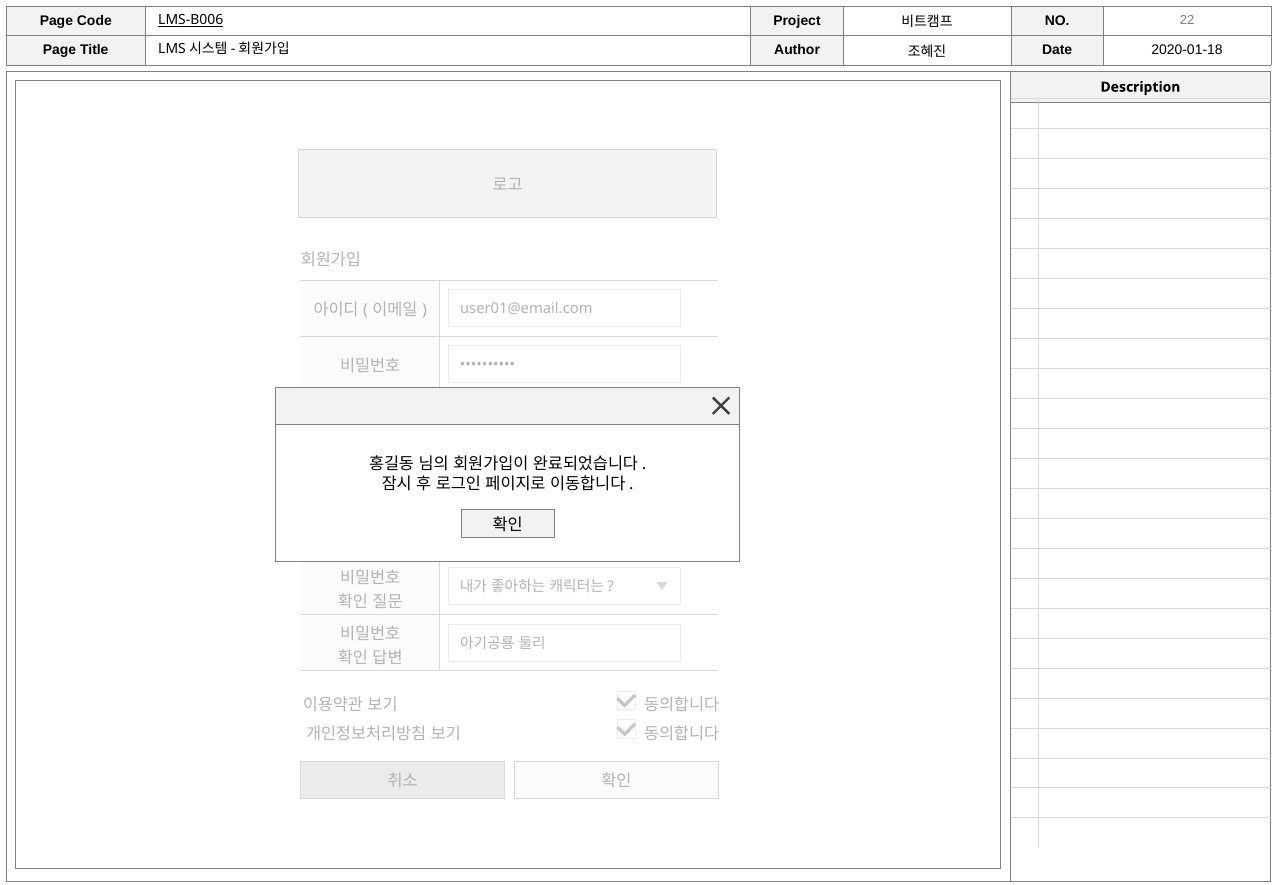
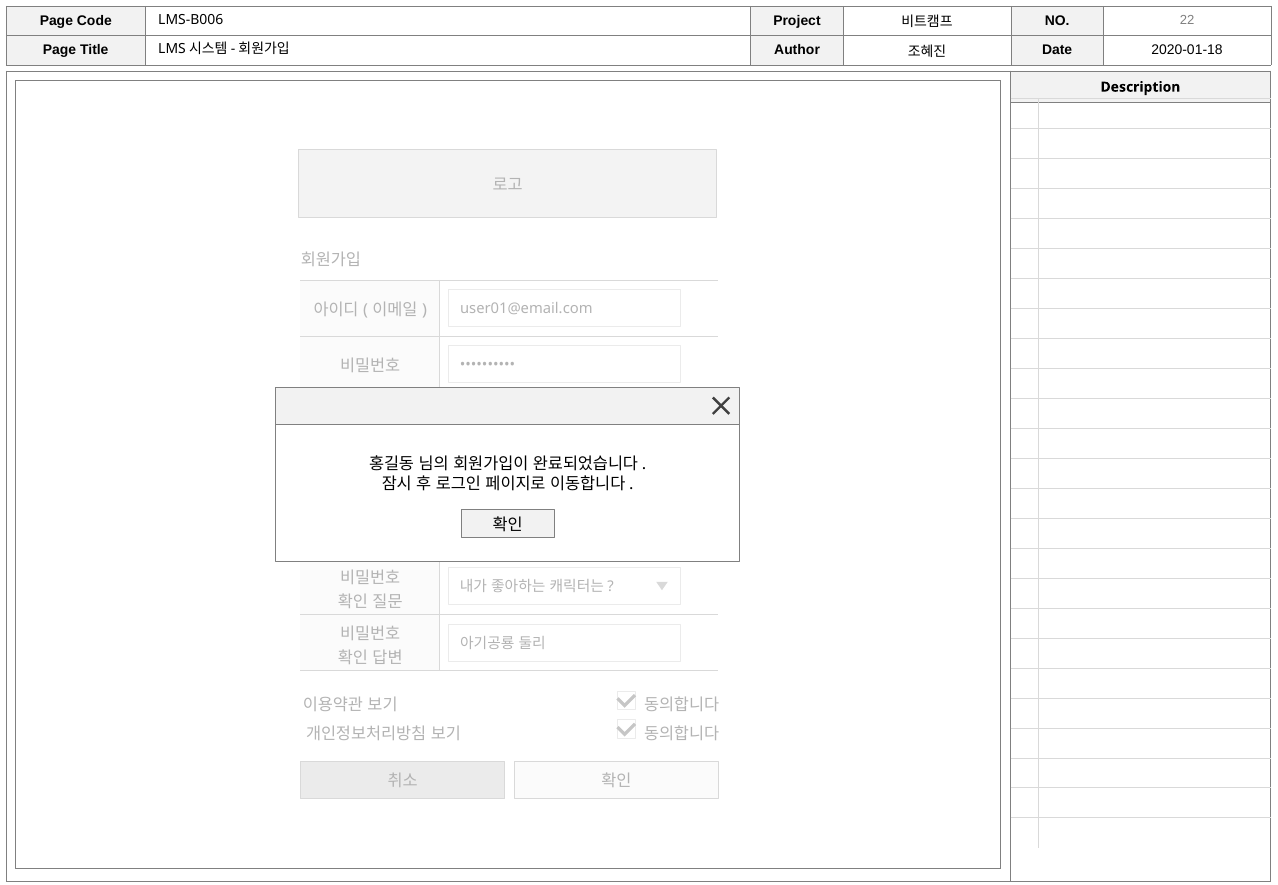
LMS-B006 underline: present -> none (191, 20)
